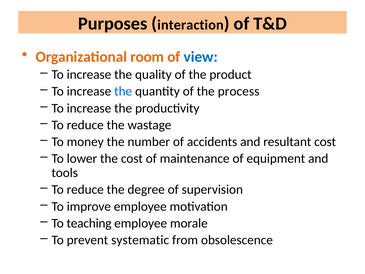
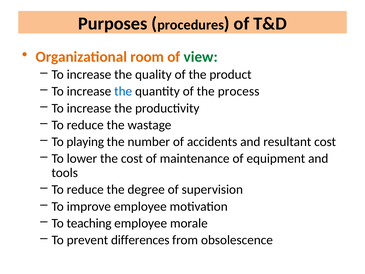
interaction: interaction -> procedures (191, 25)
view colour: blue -> green (201, 57)
money: money -> playing (85, 142)
systematic: systematic -> differences (140, 240)
